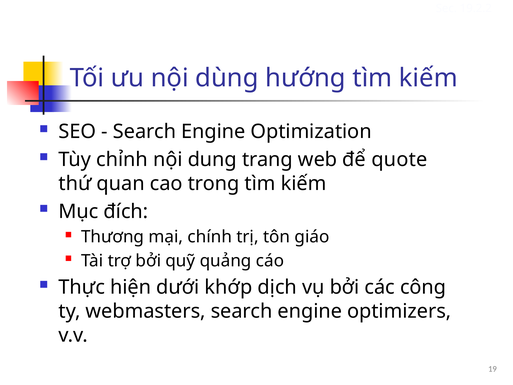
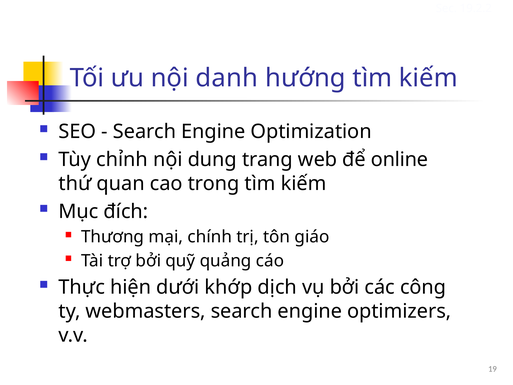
dùng: dùng -> danh (227, 78)
quote: quote -> online (400, 159)
